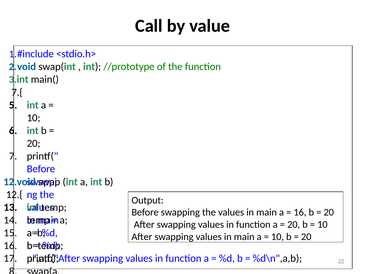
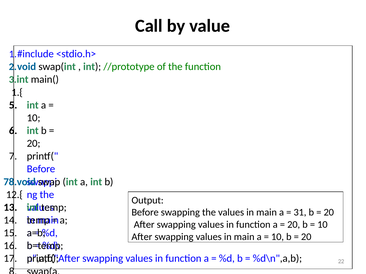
7.{: 7.{ -> 1.{ (17, 92)
12.void: 12.void -> 78.void (20, 182)
16: 16 -> 31 (300, 213)
